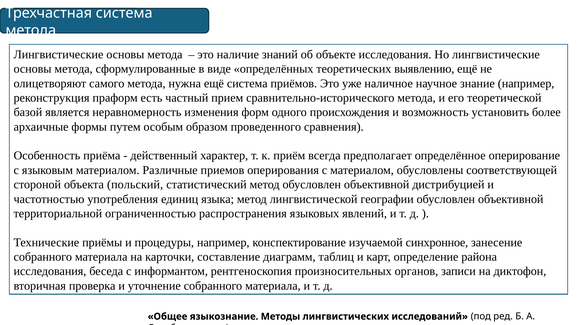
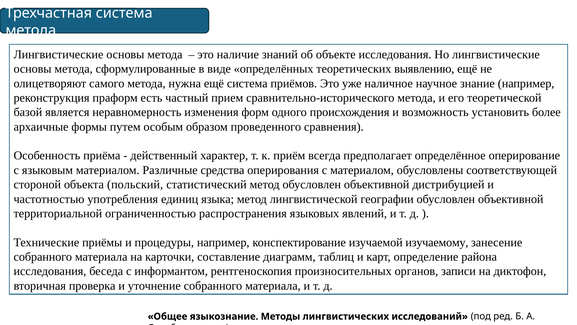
приемов: приемов -> средства (223, 170)
синхронное: синхронное -> изучаемому (437, 242)
